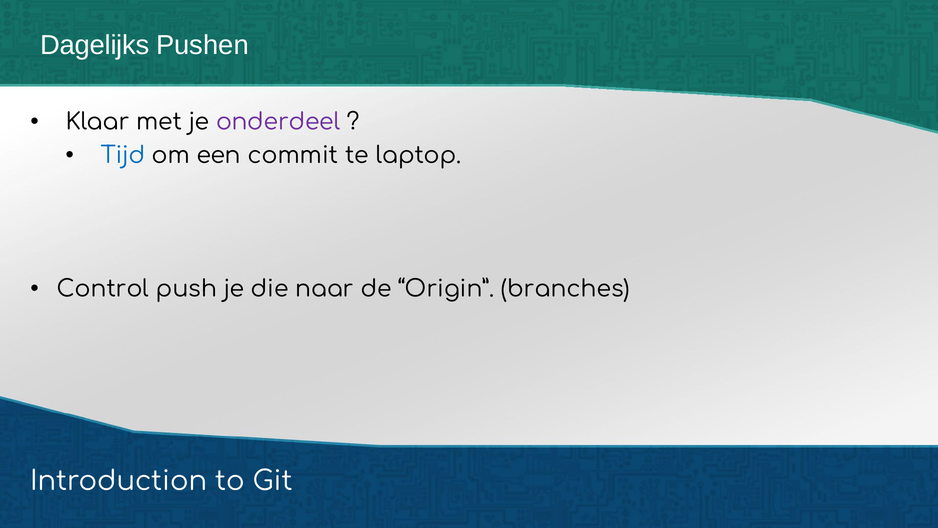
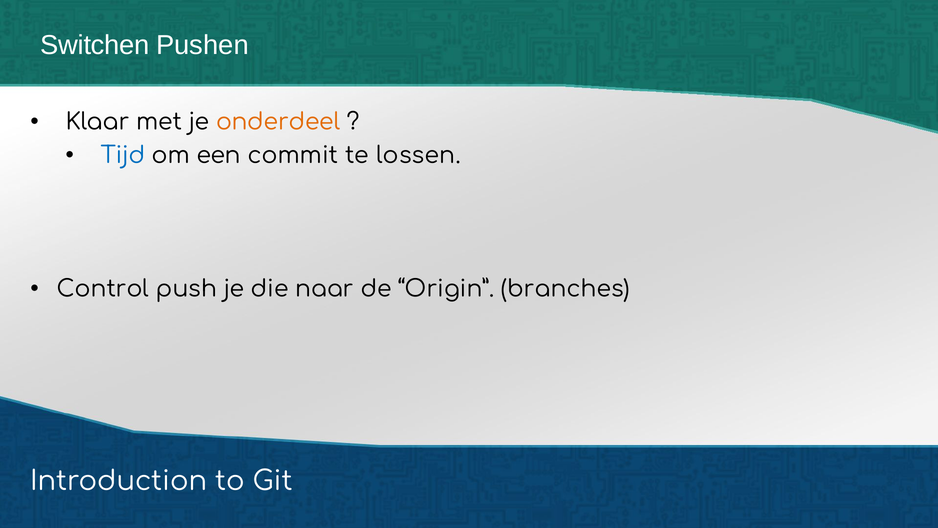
Dagelijks: Dagelijks -> Switchen (95, 45)
onderdeel colour: purple -> orange (278, 122)
laptop: laptop -> lossen (418, 155)
